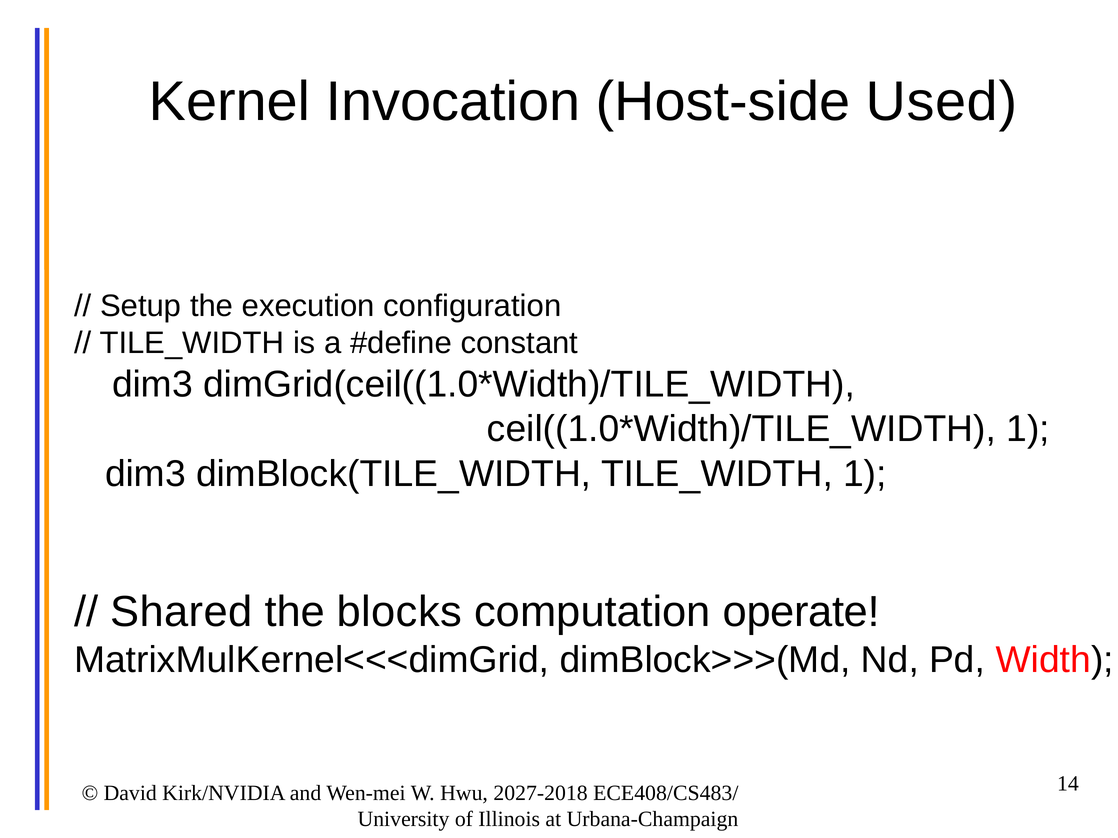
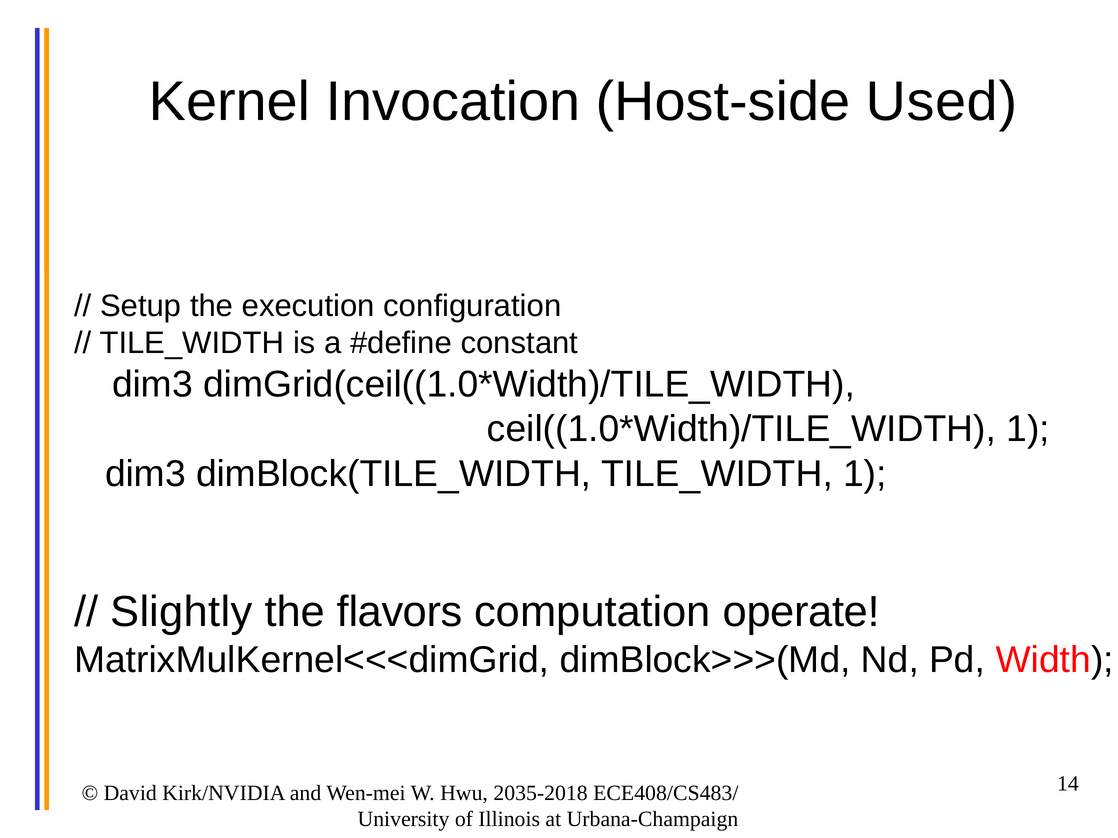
Shared: Shared -> Slightly (181, 612)
blocks: blocks -> flavors (400, 612)
2027-2018: 2027-2018 -> 2035-2018 (541, 793)
